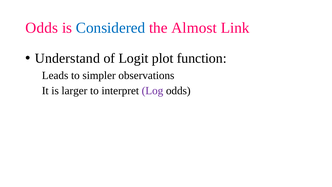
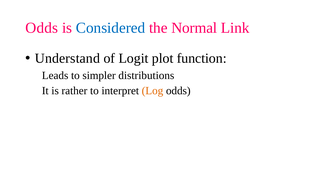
Almost: Almost -> Normal (194, 28)
observations: observations -> distributions (146, 75)
larger: larger -> rather (74, 91)
Log colour: purple -> orange (152, 91)
